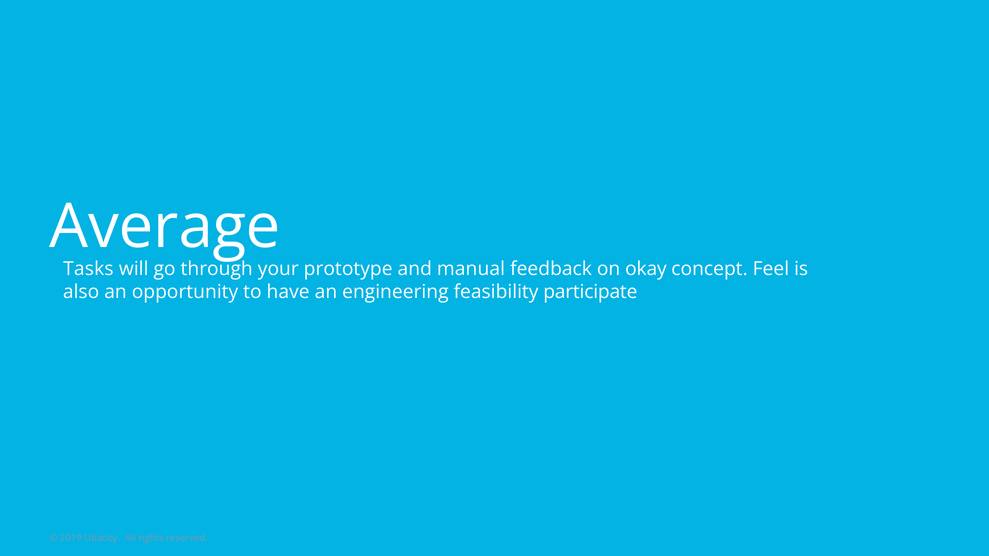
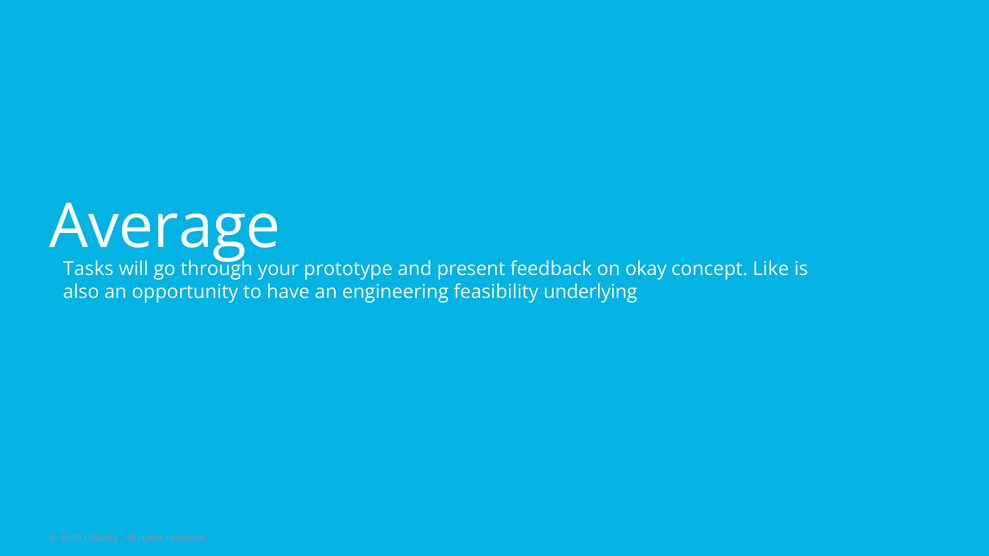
manual: manual -> present (471, 269)
Feel: Feel -> Like (771, 269)
participate: participate -> underlying (590, 292)
